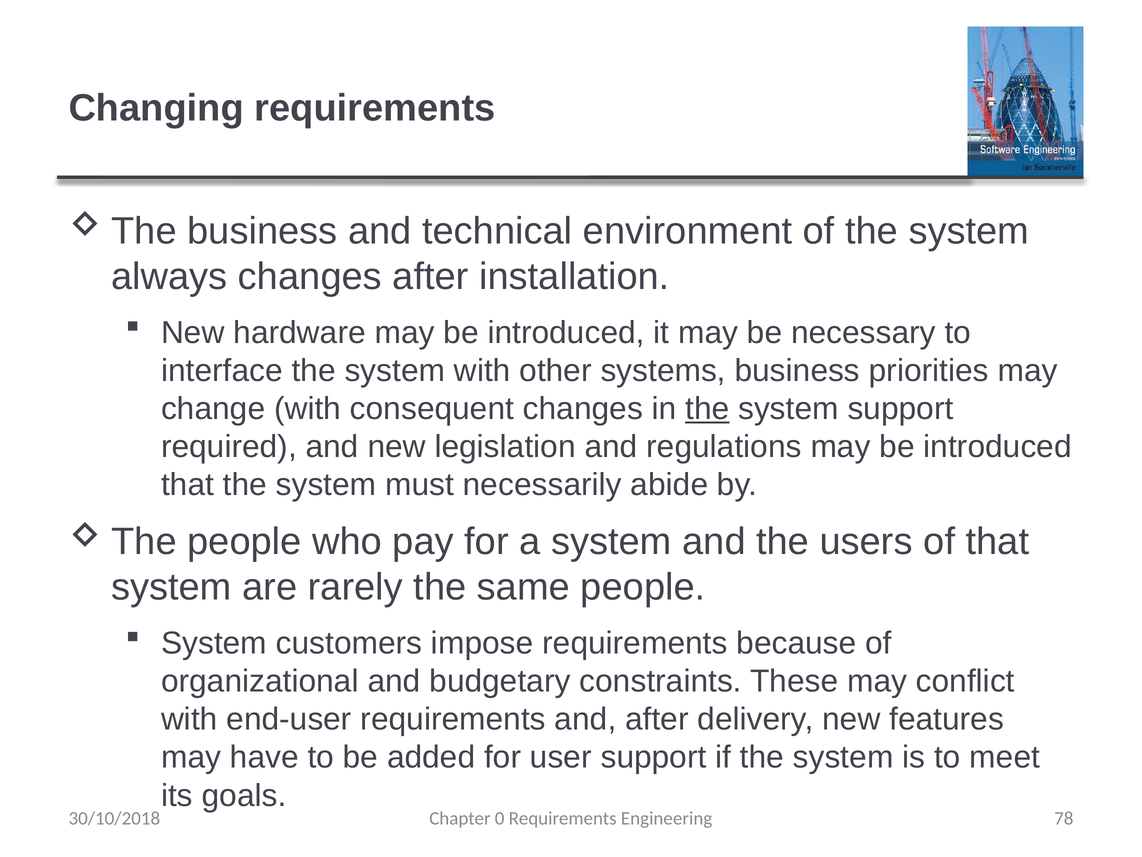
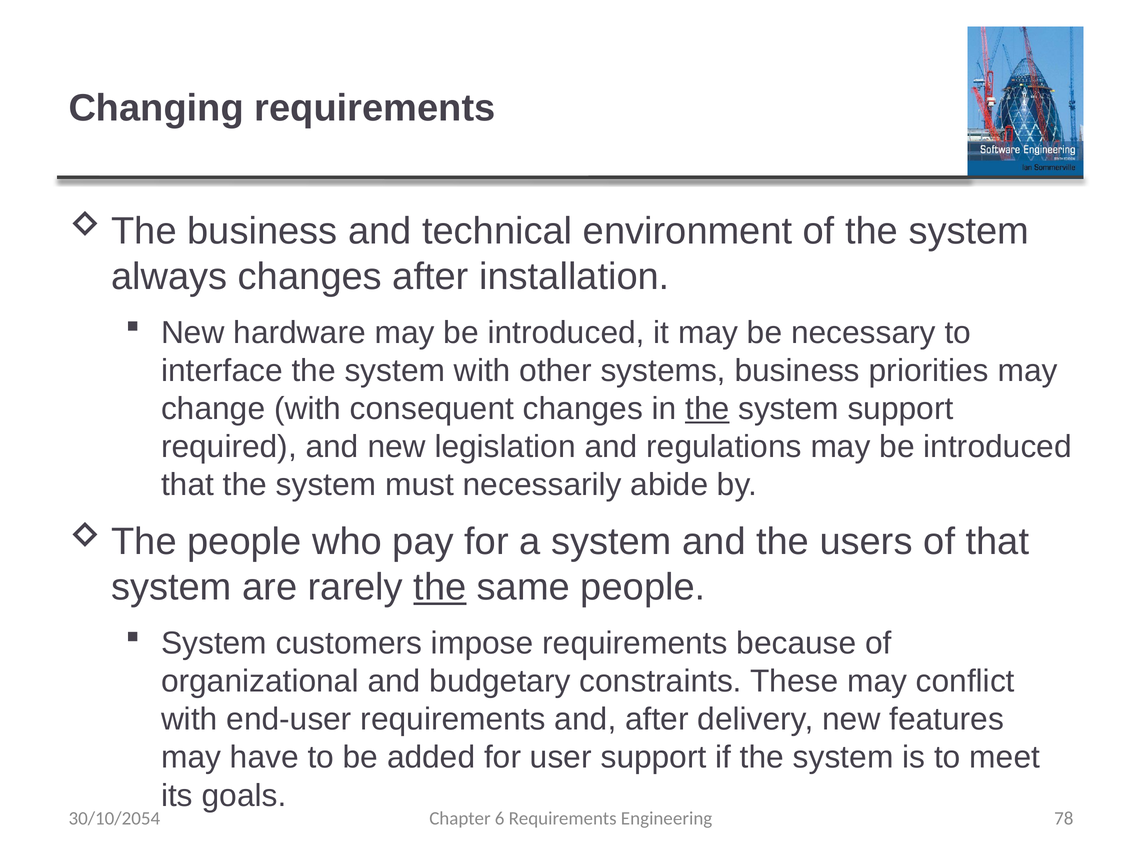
the underline: none -> present (440, 587)
30/10/2018: 30/10/2018 -> 30/10/2054 (114, 818)
0: 0 -> 6 (500, 818)
